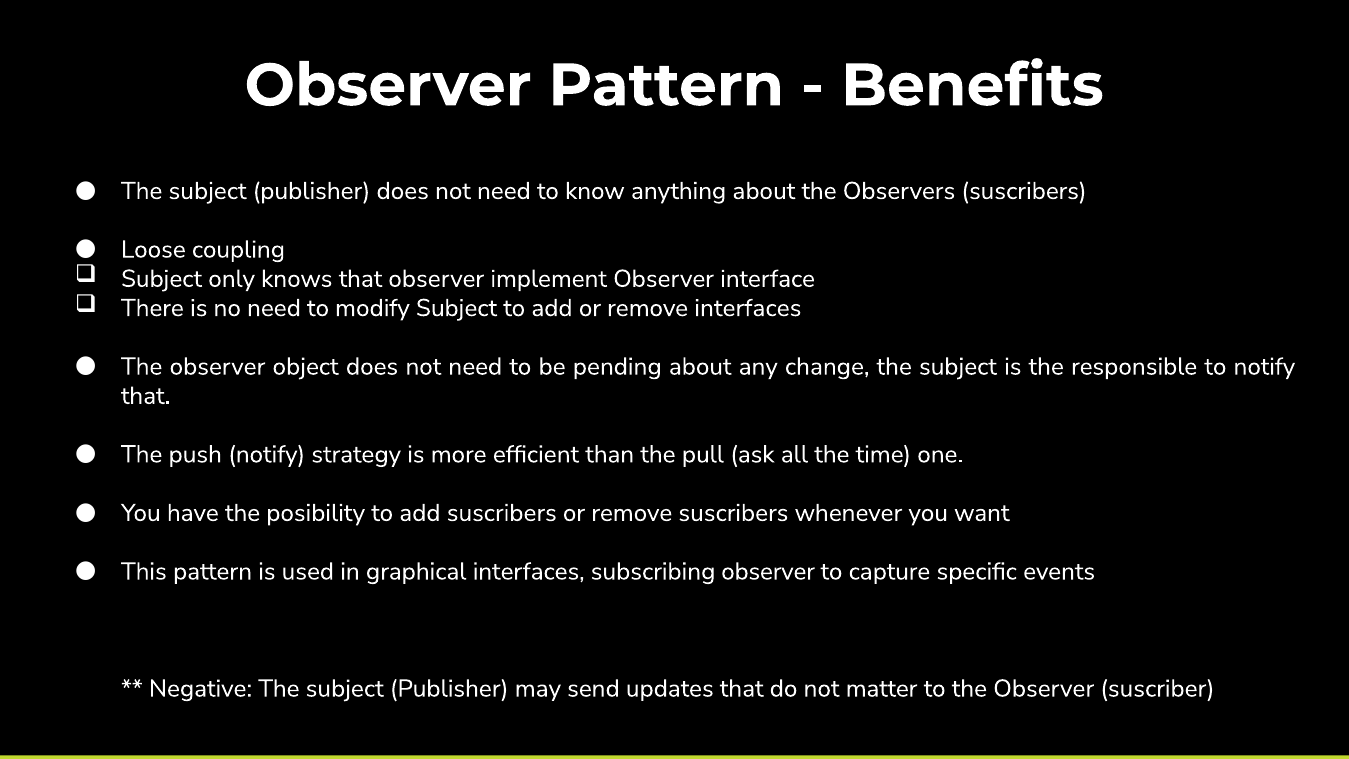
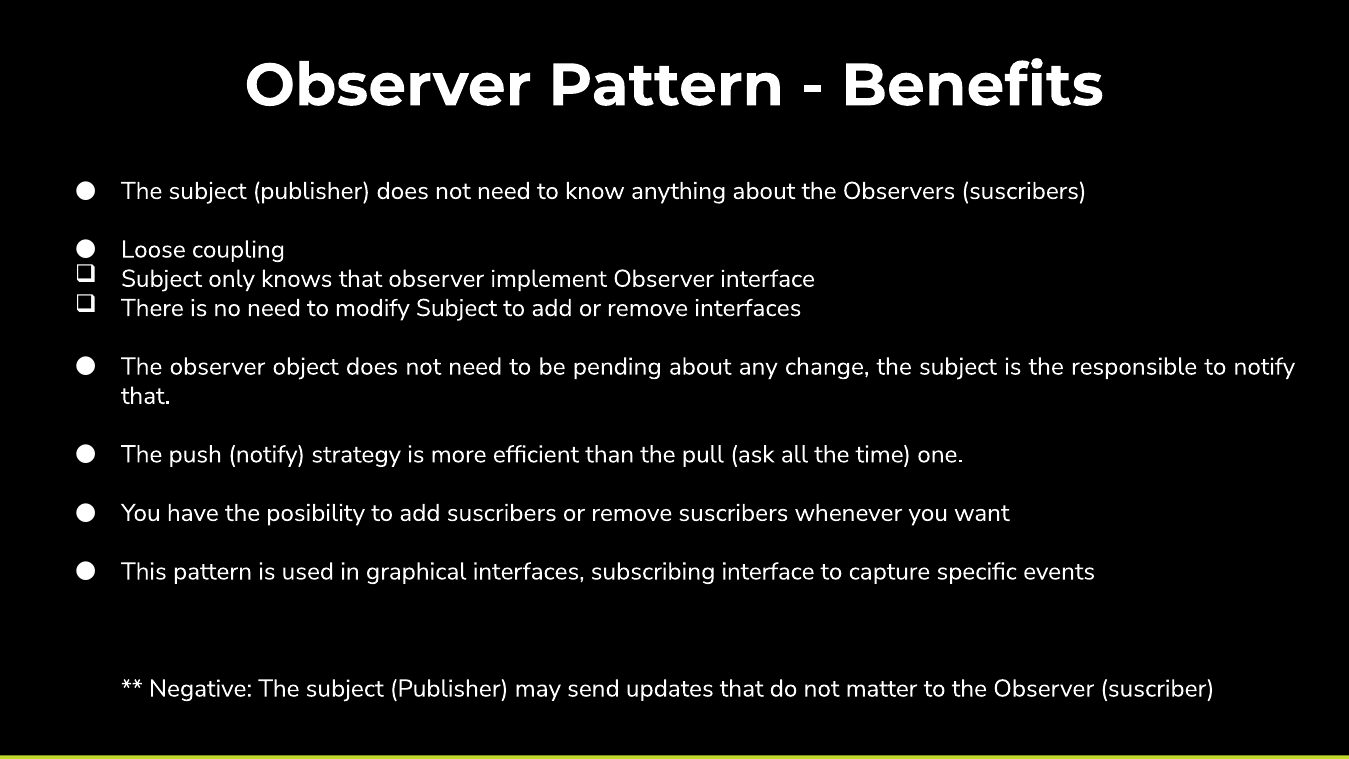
subscribing observer: observer -> interface (768, 571)
